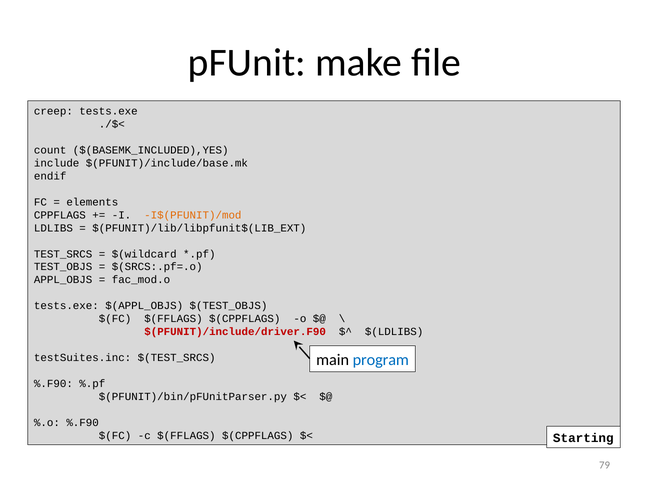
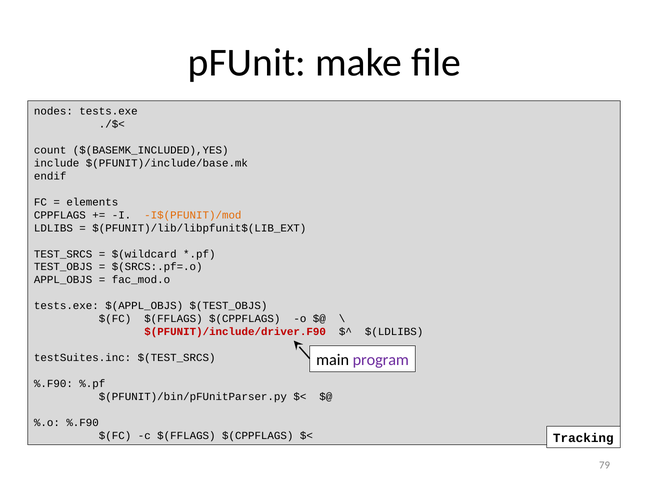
creep: creep -> nodes (53, 111)
program colour: blue -> purple (381, 360)
Starting: Starting -> Tracking (583, 438)
